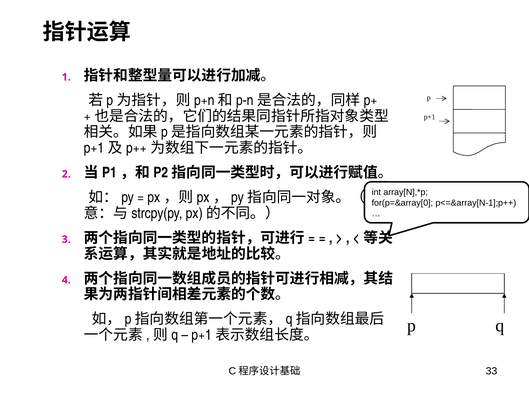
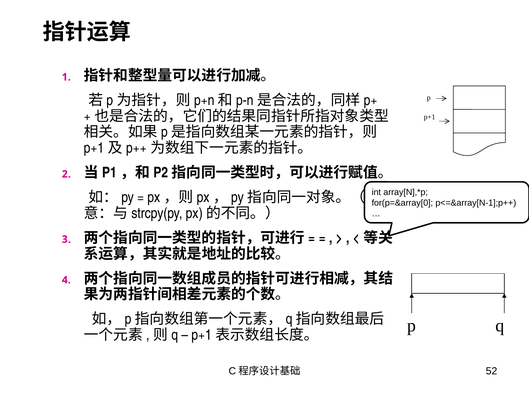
33: 33 -> 52 (492, 371)
